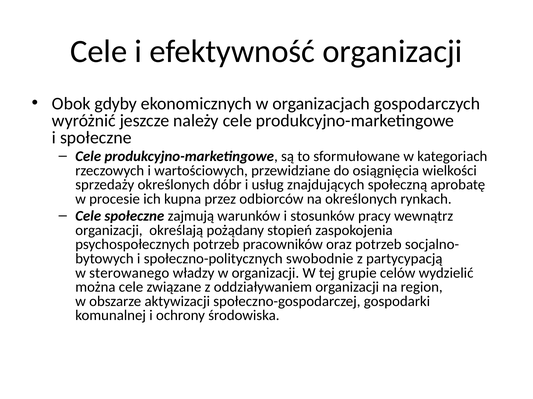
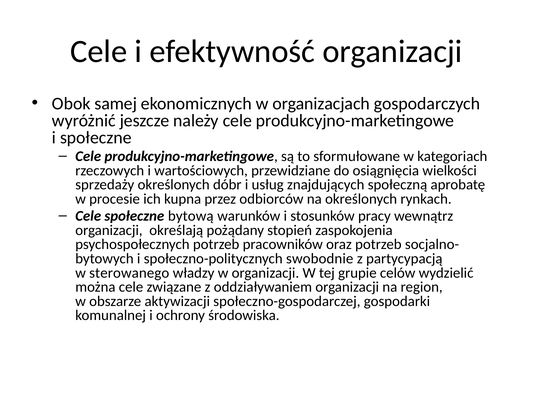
gdyby: gdyby -> samej (116, 104)
zajmują: zajmują -> bytową (191, 216)
